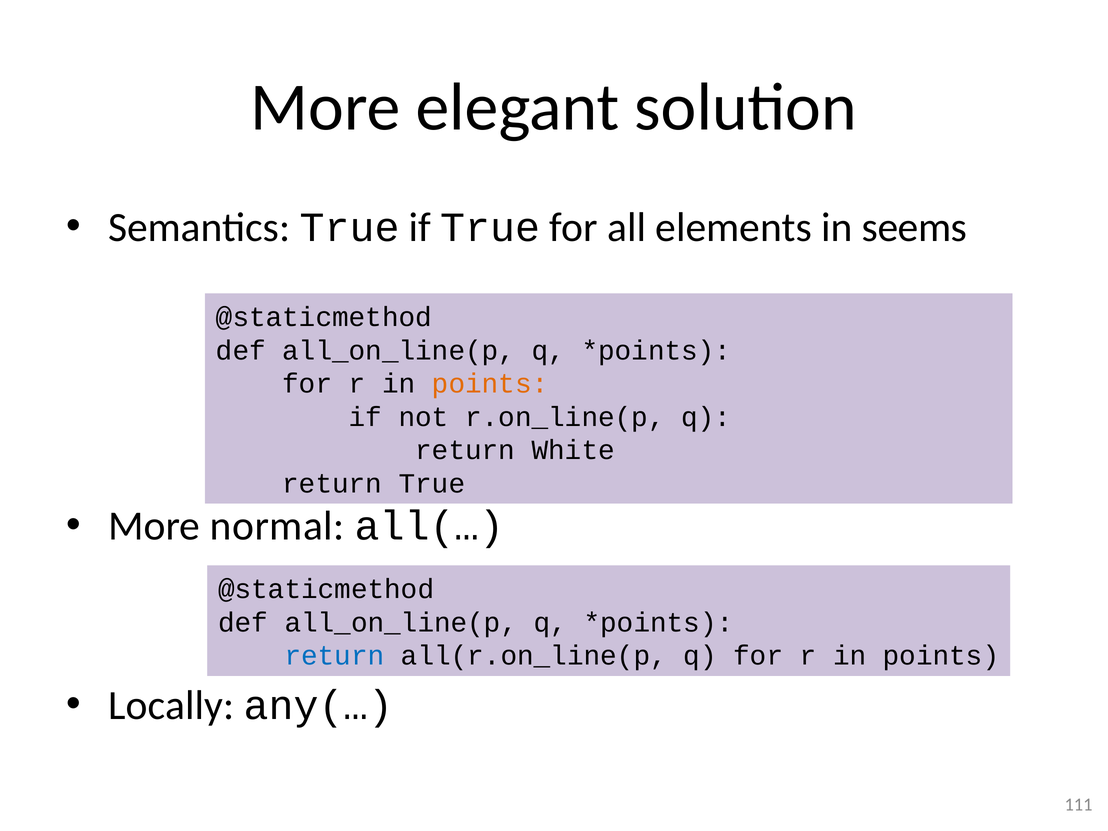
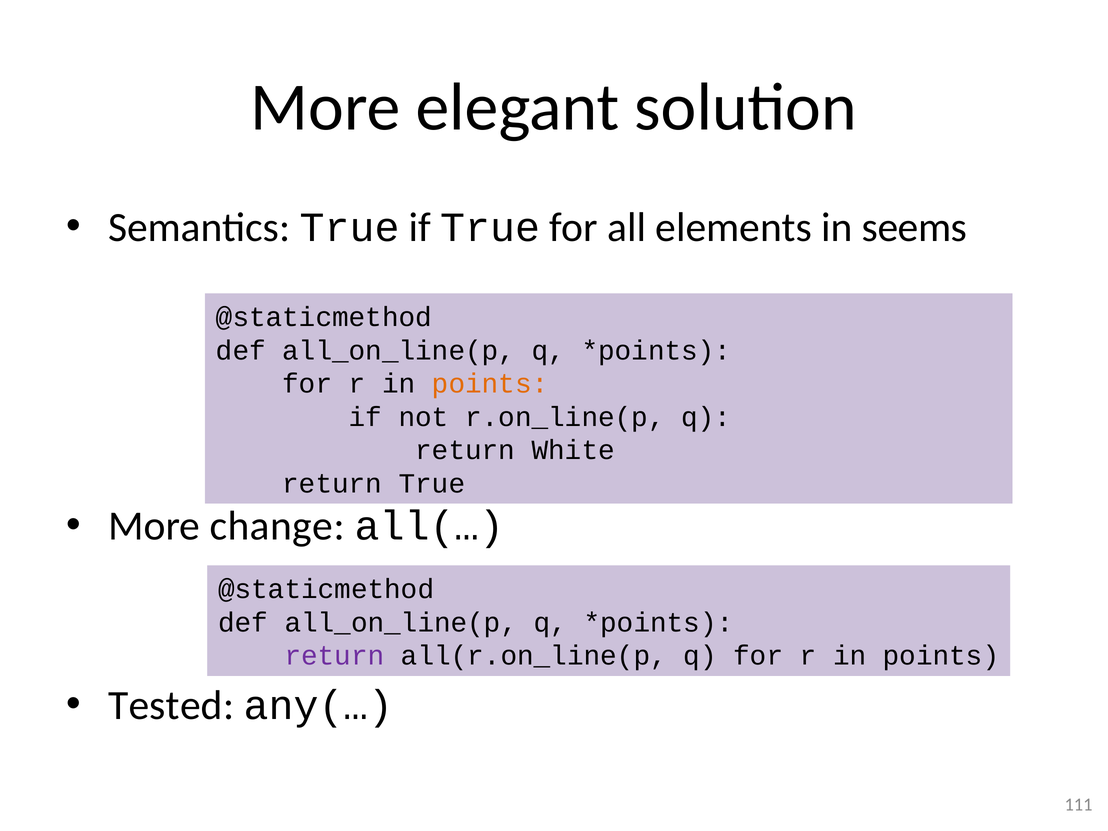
normal: normal -> change (277, 526)
return colour: blue -> purple (334, 656)
Locally: Locally -> Tested (171, 705)
